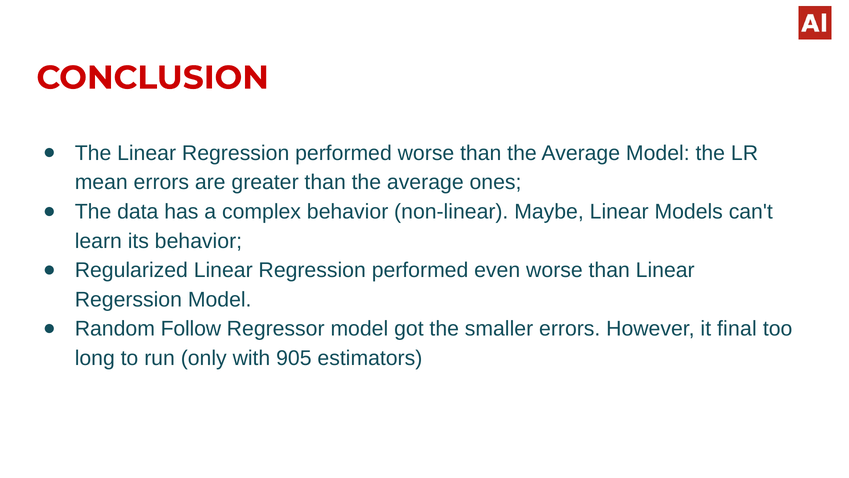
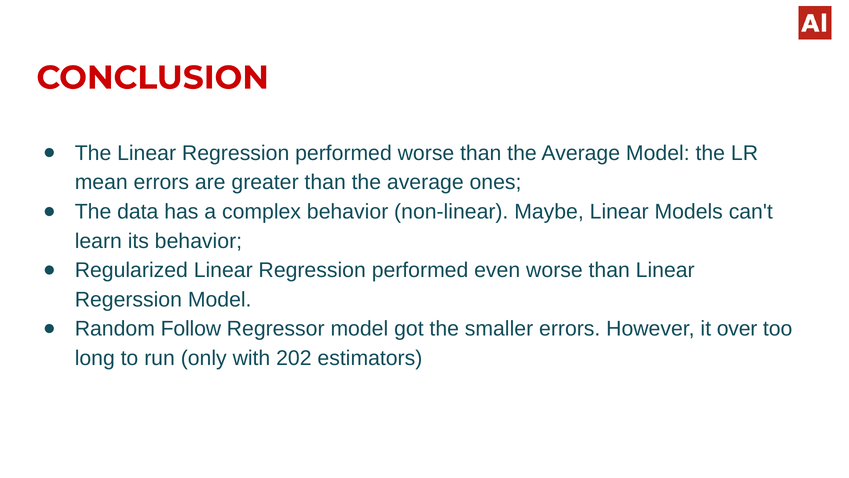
final: final -> over (737, 329)
905: 905 -> 202 (294, 358)
